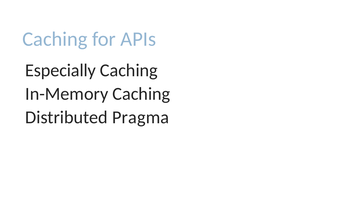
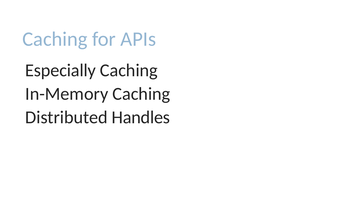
Pragma: Pragma -> Handles (141, 117)
